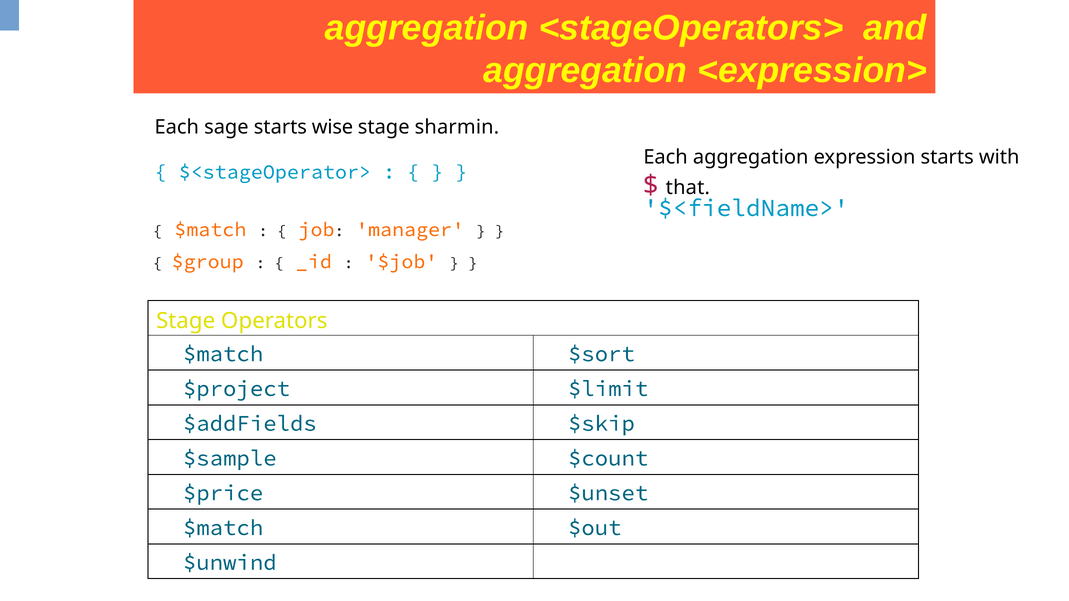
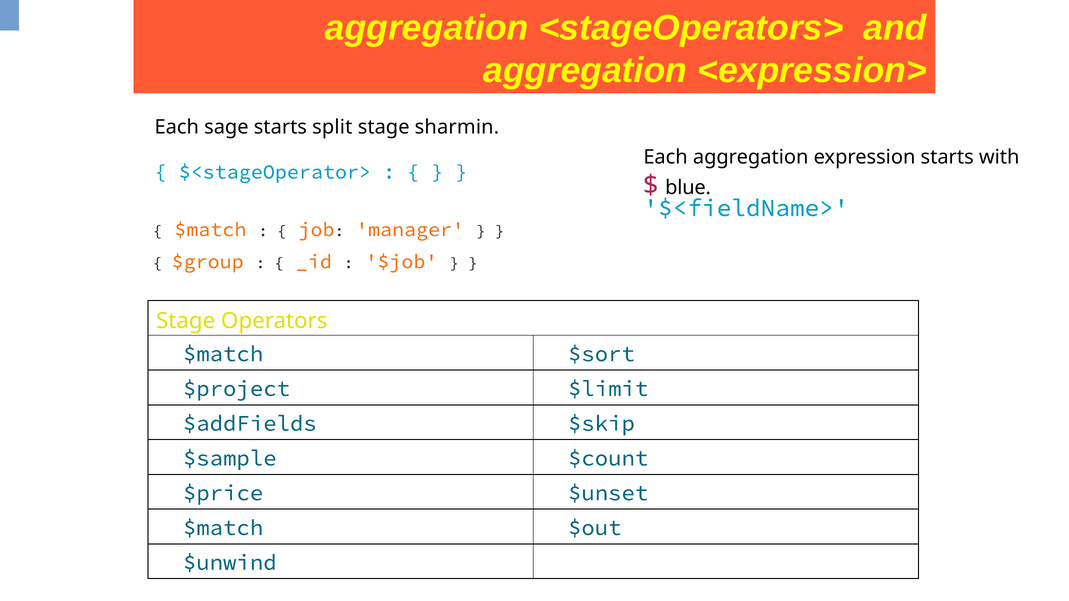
wise: wise -> split (332, 127)
that: that -> blue (688, 188)
